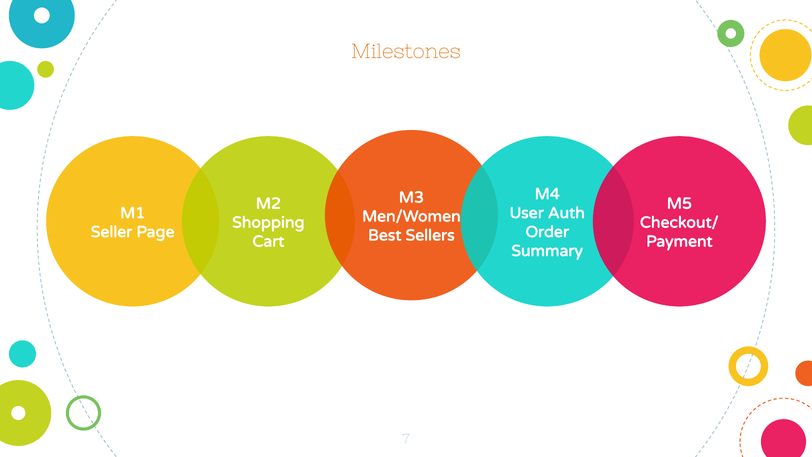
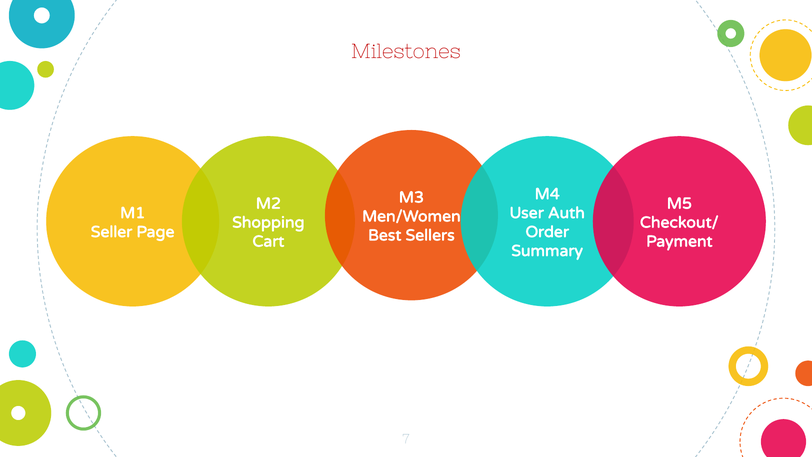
Milestones colour: orange -> red (406, 52)
